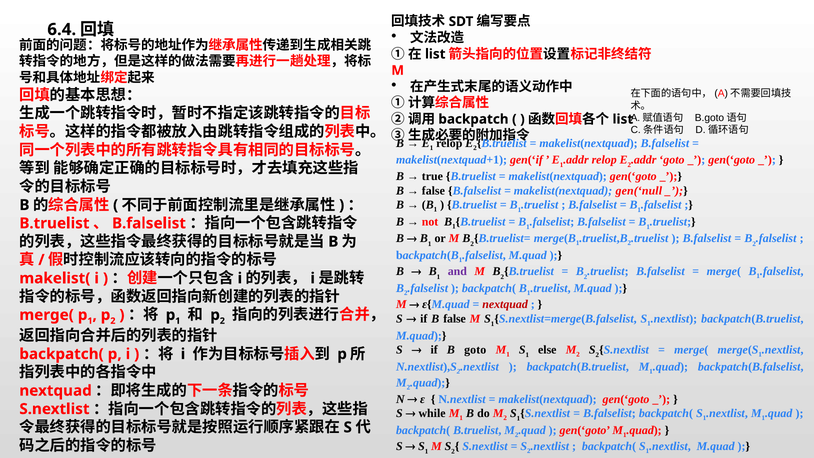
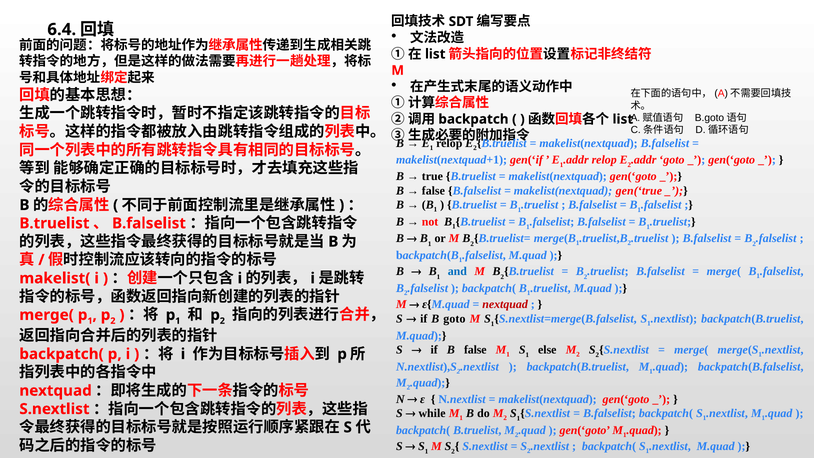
gen(‘null: gen(‘null -> gen(‘true (639, 191)
and colour: purple -> blue (457, 271)
B false: false -> goto (454, 319)
B goto: goto -> false (475, 350)
